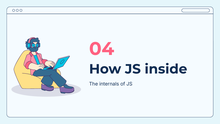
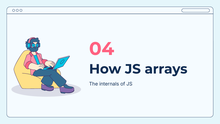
inside: inside -> arrays (166, 69)
